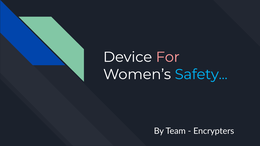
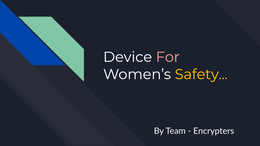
Safety colour: light blue -> yellow (201, 74)
